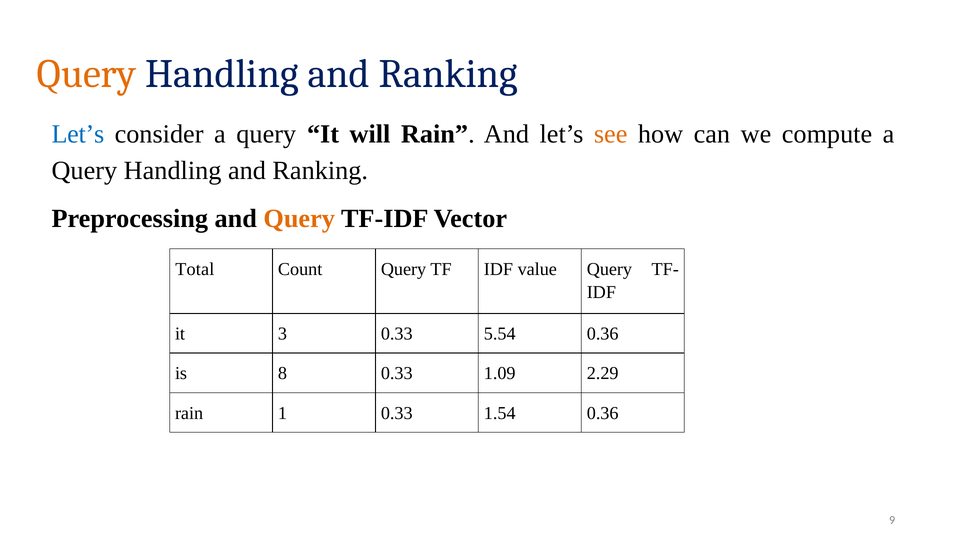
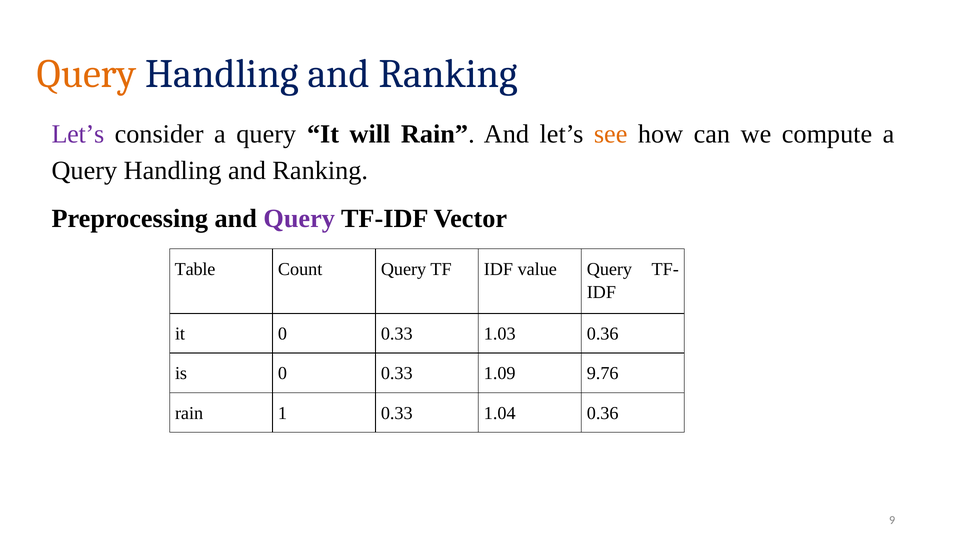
Let’s colour: blue -> purple (78, 134)
Query colour: orange -> purple (299, 219)
Total: Total -> Table (195, 269)
it 3: 3 -> 0 (283, 334)
5.54: 5.54 -> 1.03 (500, 334)
is 8: 8 -> 0 (283, 374)
2.29: 2.29 -> 9.76 (603, 374)
1.54: 1.54 -> 1.04 (500, 413)
